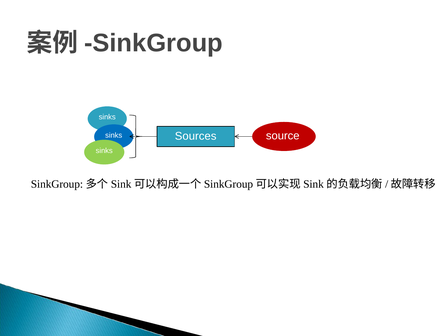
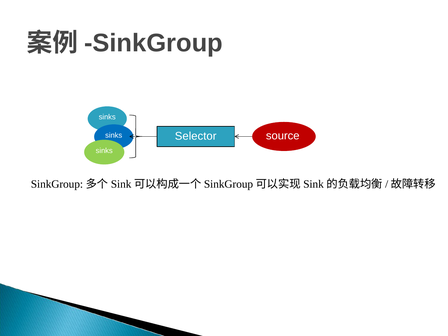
Sources: Sources -> Selector (196, 136)
